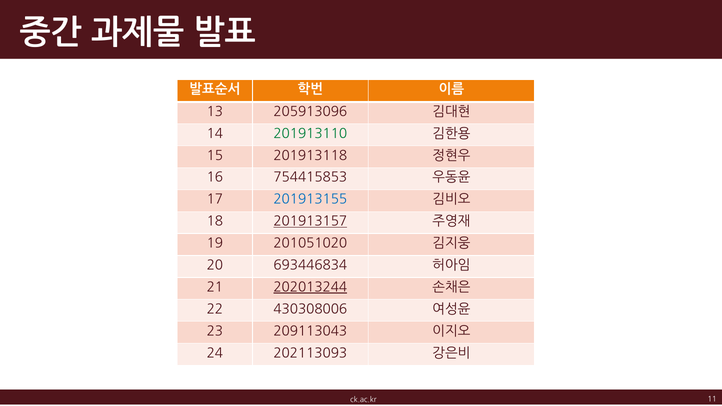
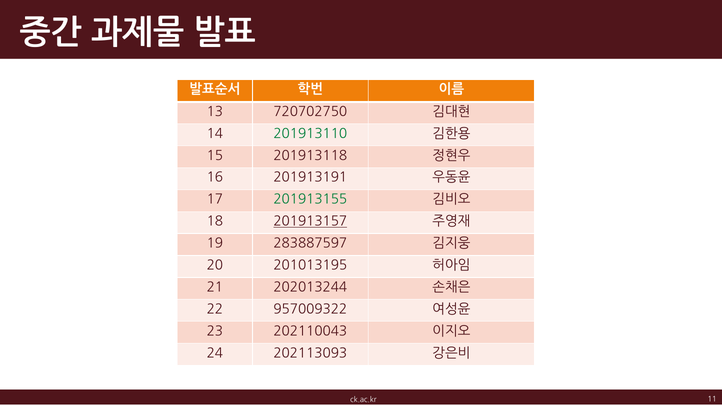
205913096: 205913096 -> 720702750 (310, 112)
754415853: 754415853 -> 201913191 (310, 178)
201913155 colour: blue -> green (310, 200)
201051020: 201051020 -> 283887597 (310, 243)
693446834: 693446834 -> 201013195 (310, 265)
202013244 underline: present -> none (310, 287)
430308006: 430308006 -> 957009322 (310, 309)
209113043: 209113043 -> 202110043 (310, 331)
